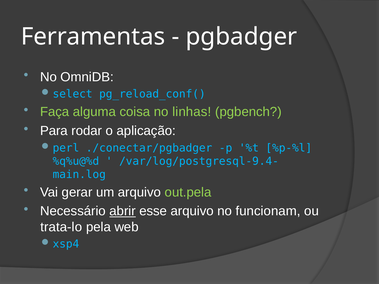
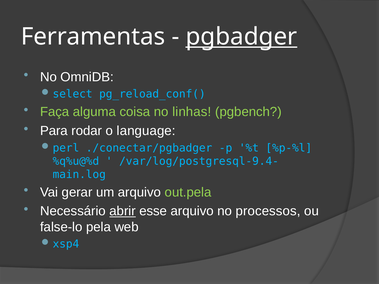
pgbadger underline: none -> present (241, 37)
aplicação: aplicação -> language (146, 131)
funcionam: funcionam -> processos (268, 211)
trata-lo: trata-lo -> false-lo (61, 227)
